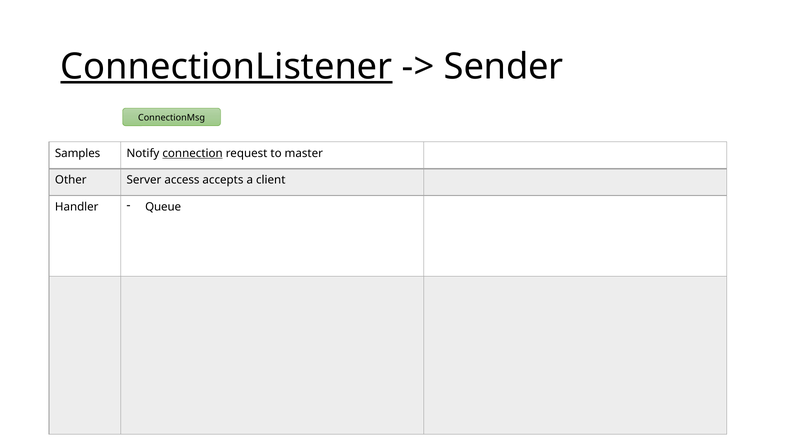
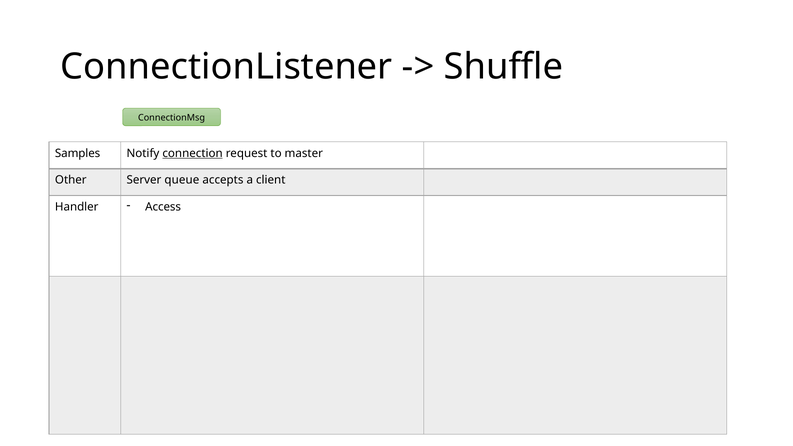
ConnectionListener underline: present -> none (226, 67)
Sender: Sender -> Shuffle (504, 67)
access: access -> queue (182, 180)
Queue: Queue -> Access (163, 207)
